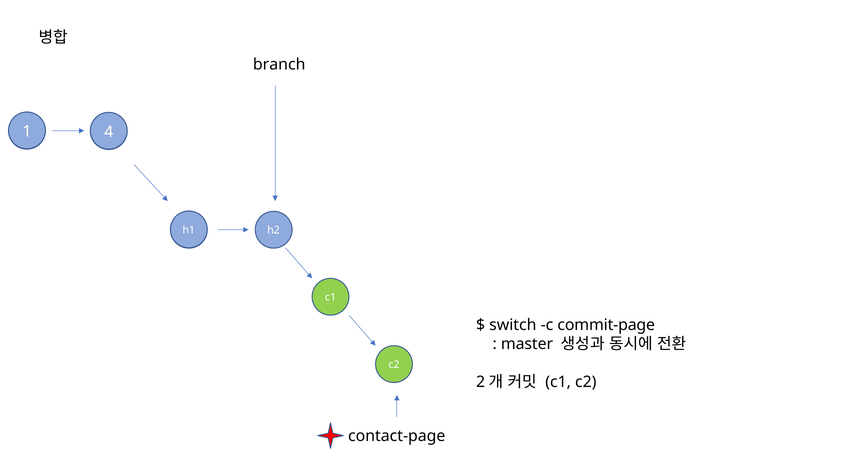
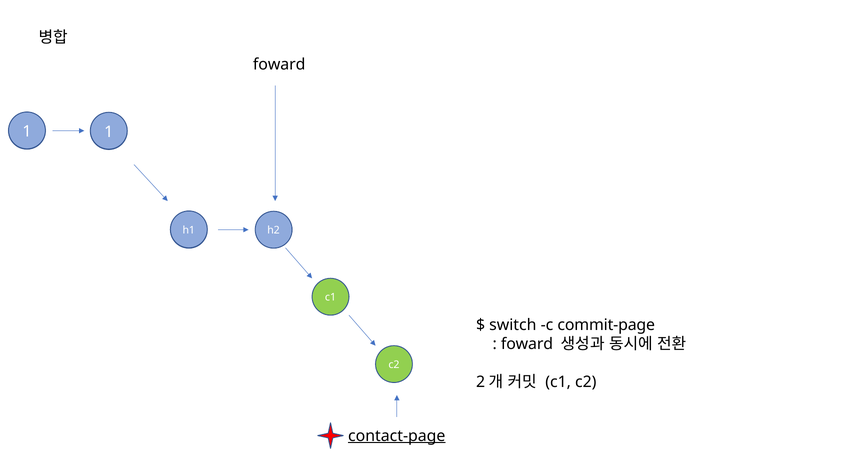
branch: branch -> foward (279, 64)
1 4: 4 -> 1 (109, 132)
master: master -> foward (527, 344)
contact-page underline: none -> present (397, 436)
